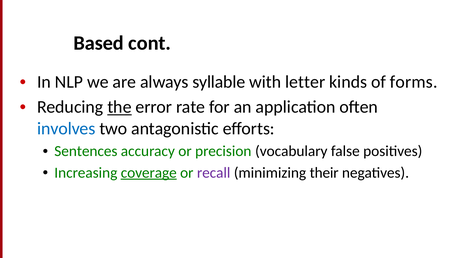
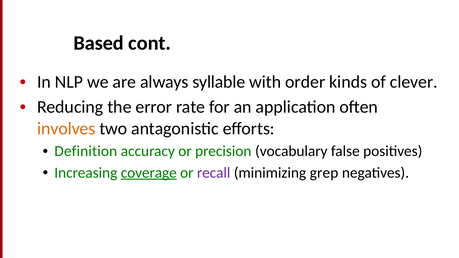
letter: letter -> order (305, 82)
forms: forms -> clever (414, 82)
the underline: present -> none (119, 107)
involves colour: blue -> orange (66, 129)
Sentences: Sentences -> Definition (86, 151)
their: their -> grep (324, 173)
